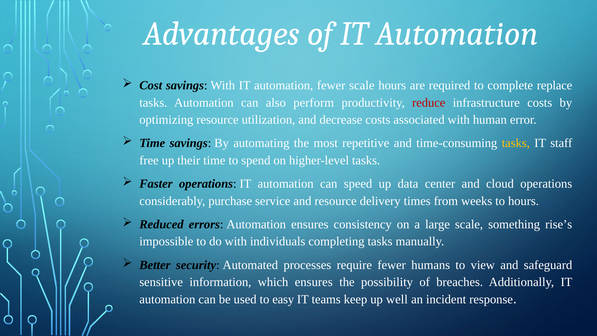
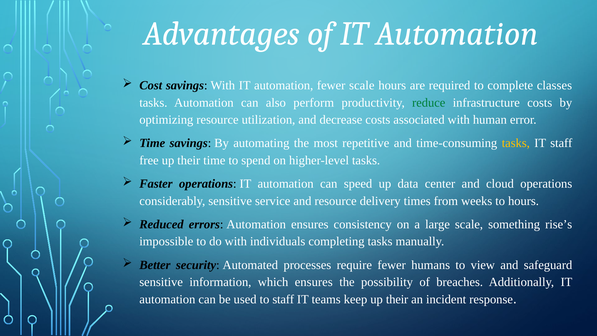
replace: replace -> classes (554, 85)
reduce colour: red -> green (429, 103)
considerably purchase: purchase -> sensitive (230, 201)
to easy: easy -> staff (283, 299)
keep up well: well -> their (397, 299)
